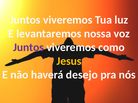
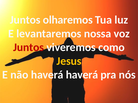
viveremos: viveremos -> olharemos (68, 20)
Juntos colour: purple -> red (29, 48)
haverá desejo: desejo -> haverá (82, 75)
